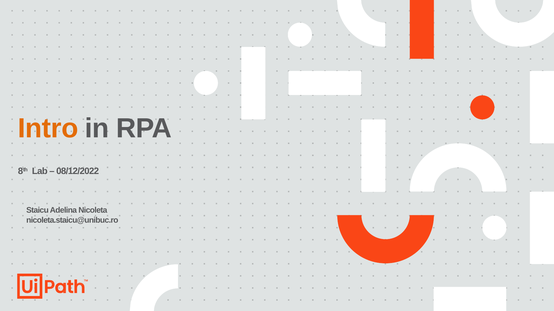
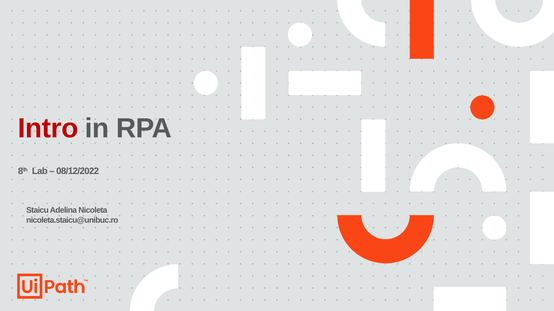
Intro colour: orange -> red (48, 129)
